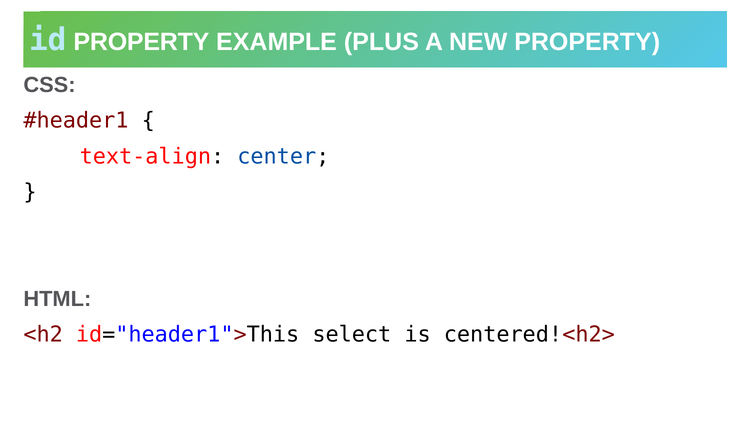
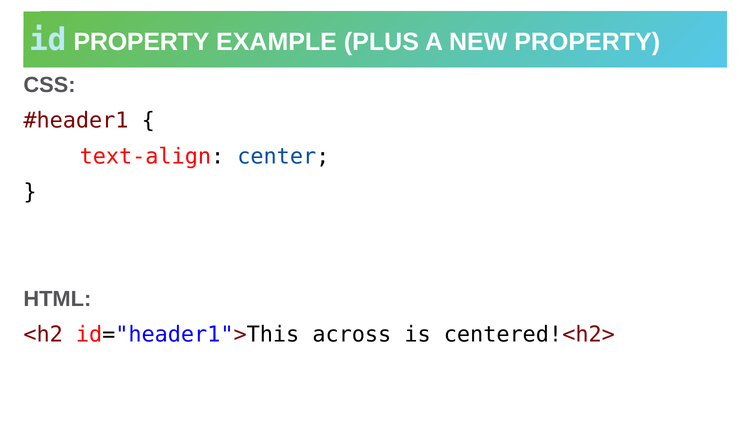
select: select -> across (352, 334)
